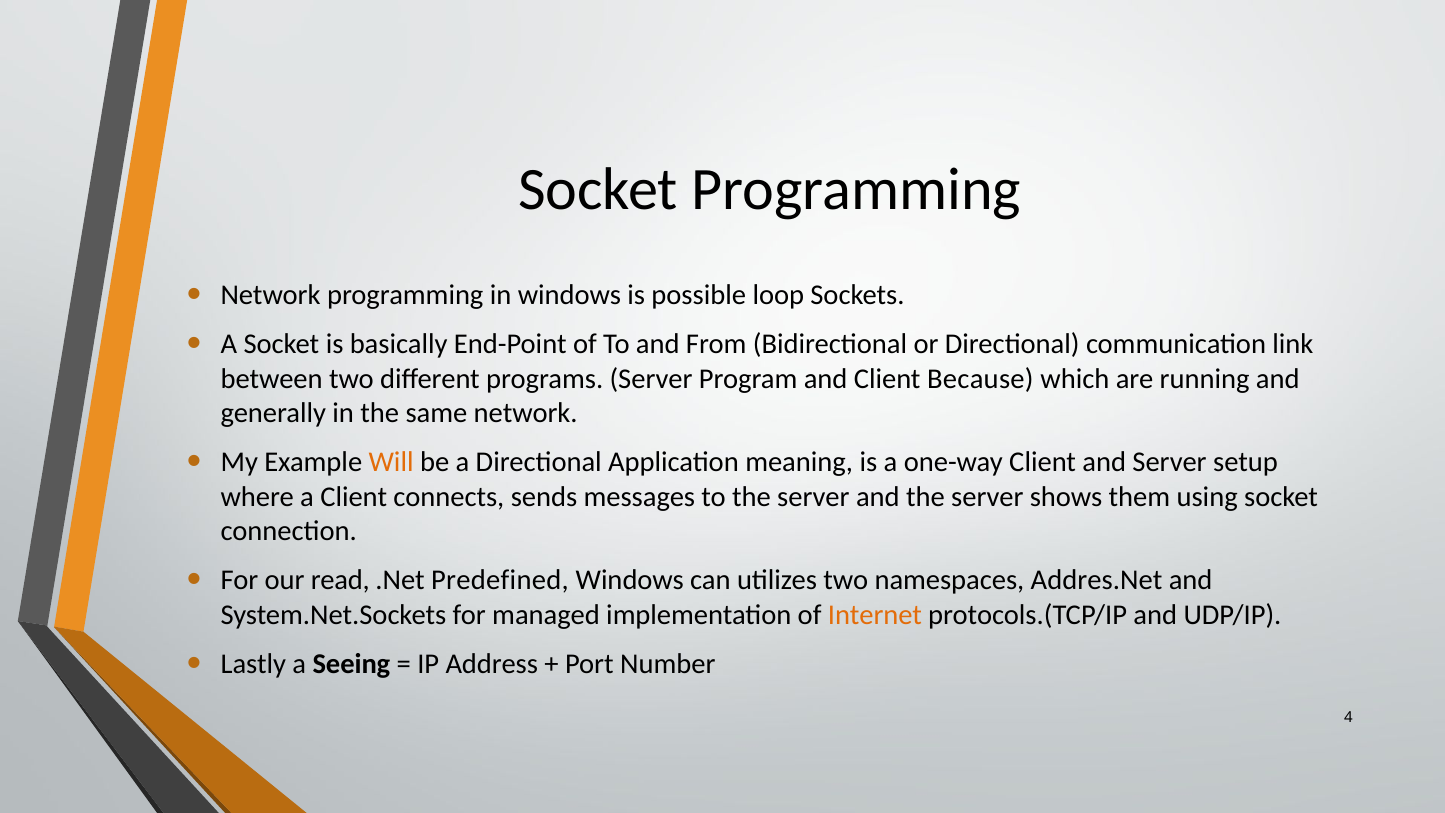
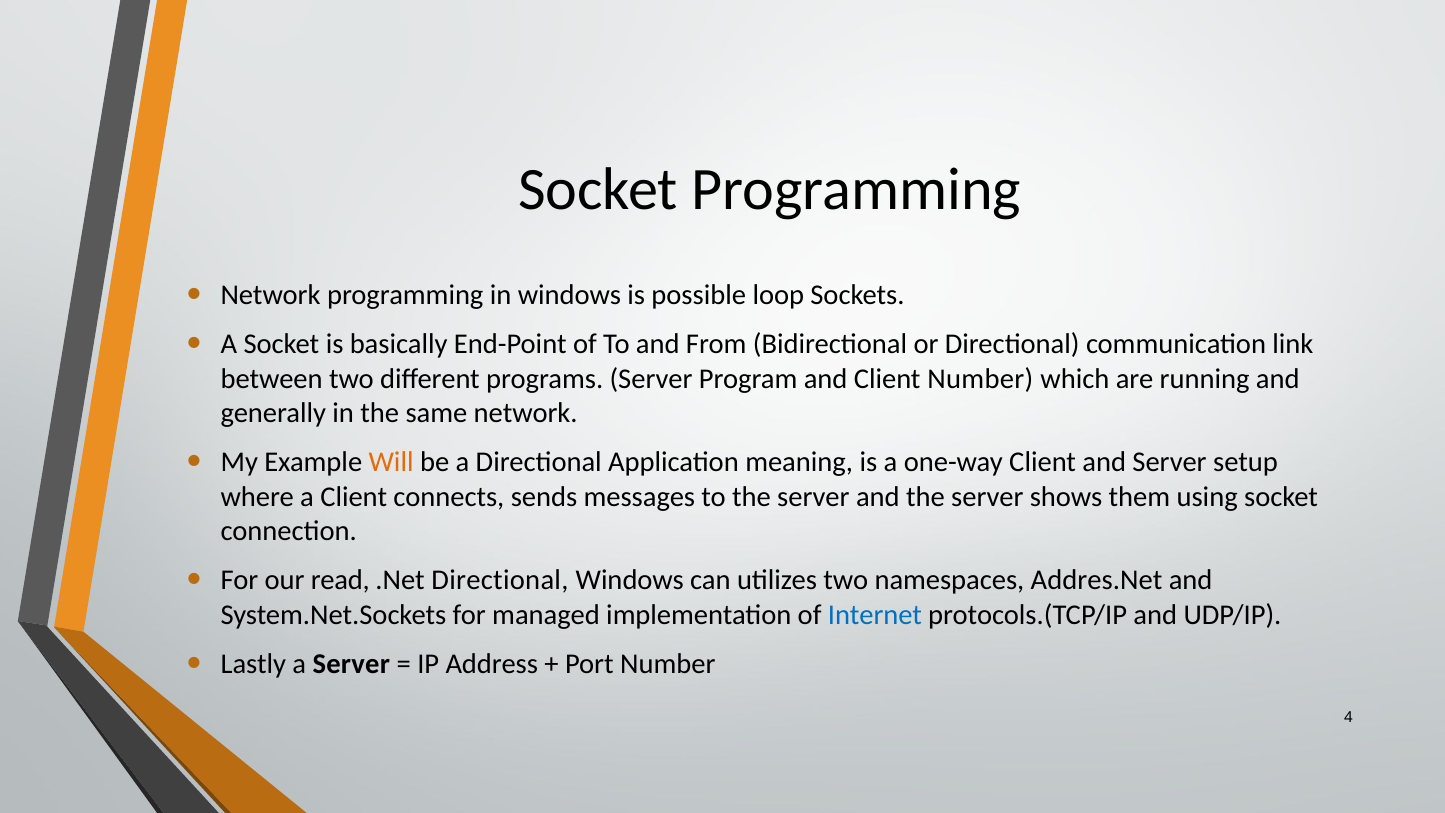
Client Because: Because -> Number (980, 379)
.Net Predefined: Predefined -> Directional (500, 580)
Internet colour: orange -> blue (875, 615)
a Seeing: Seeing -> Server (351, 664)
